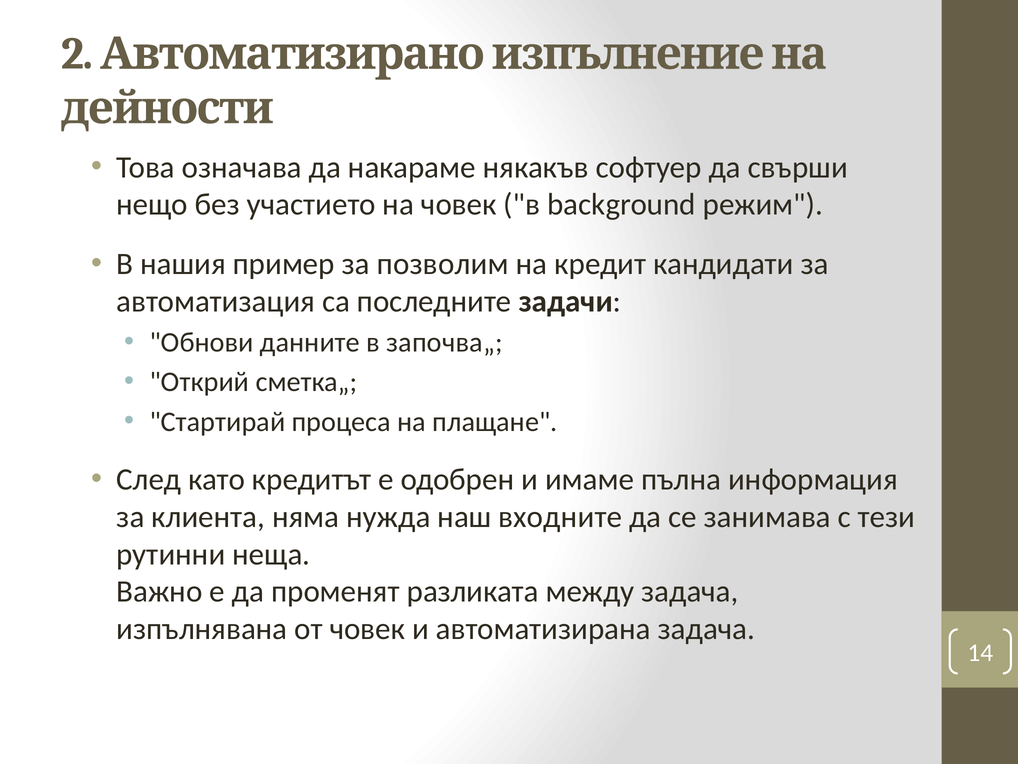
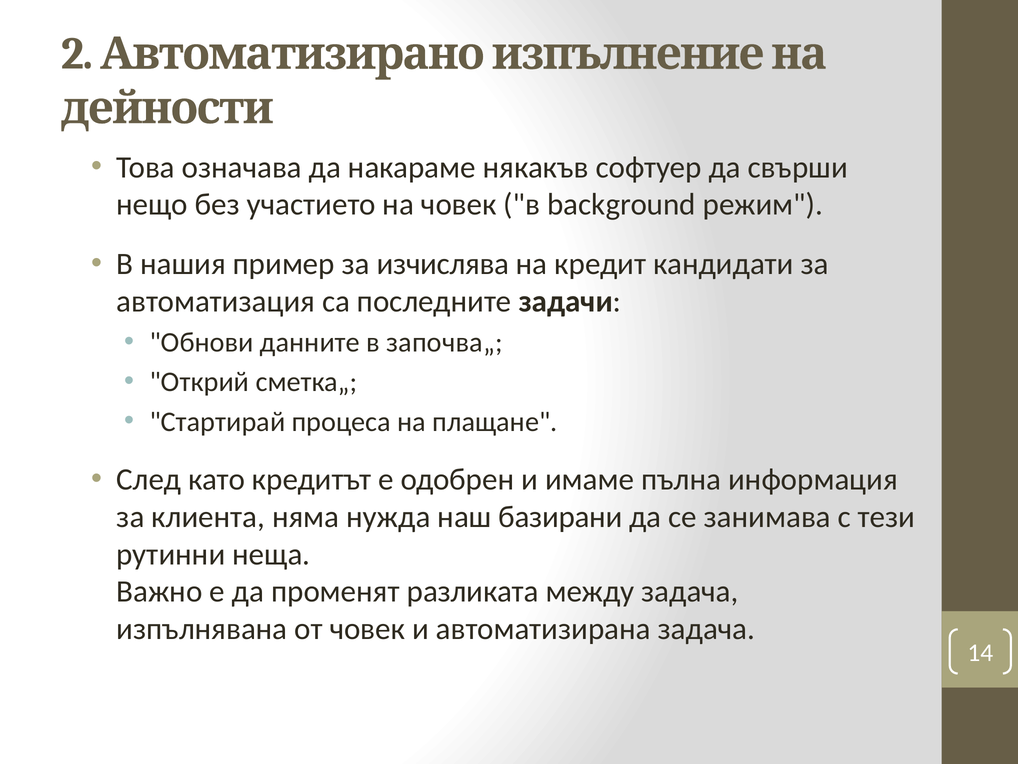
позволим: позволим -> изчислява (443, 264)
входните: входните -> базирани (560, 517)
